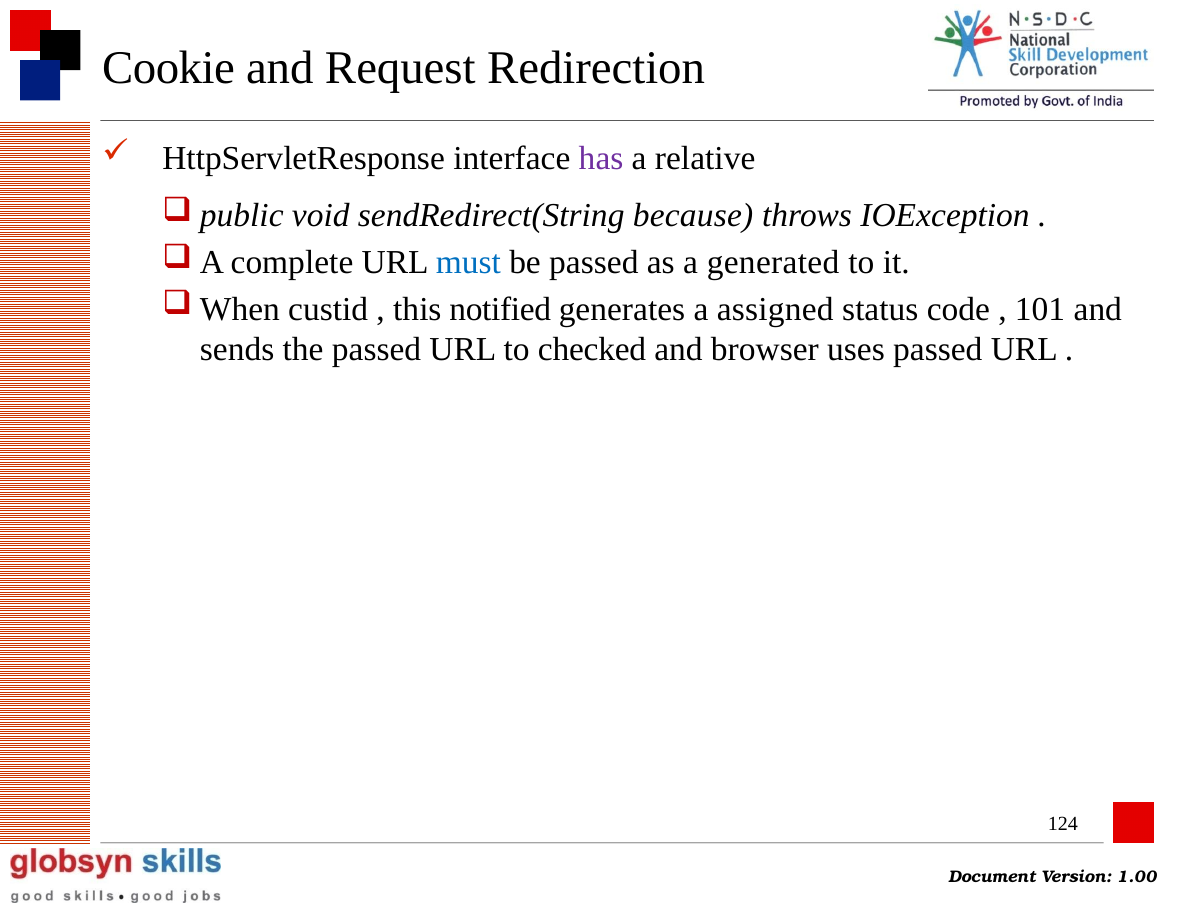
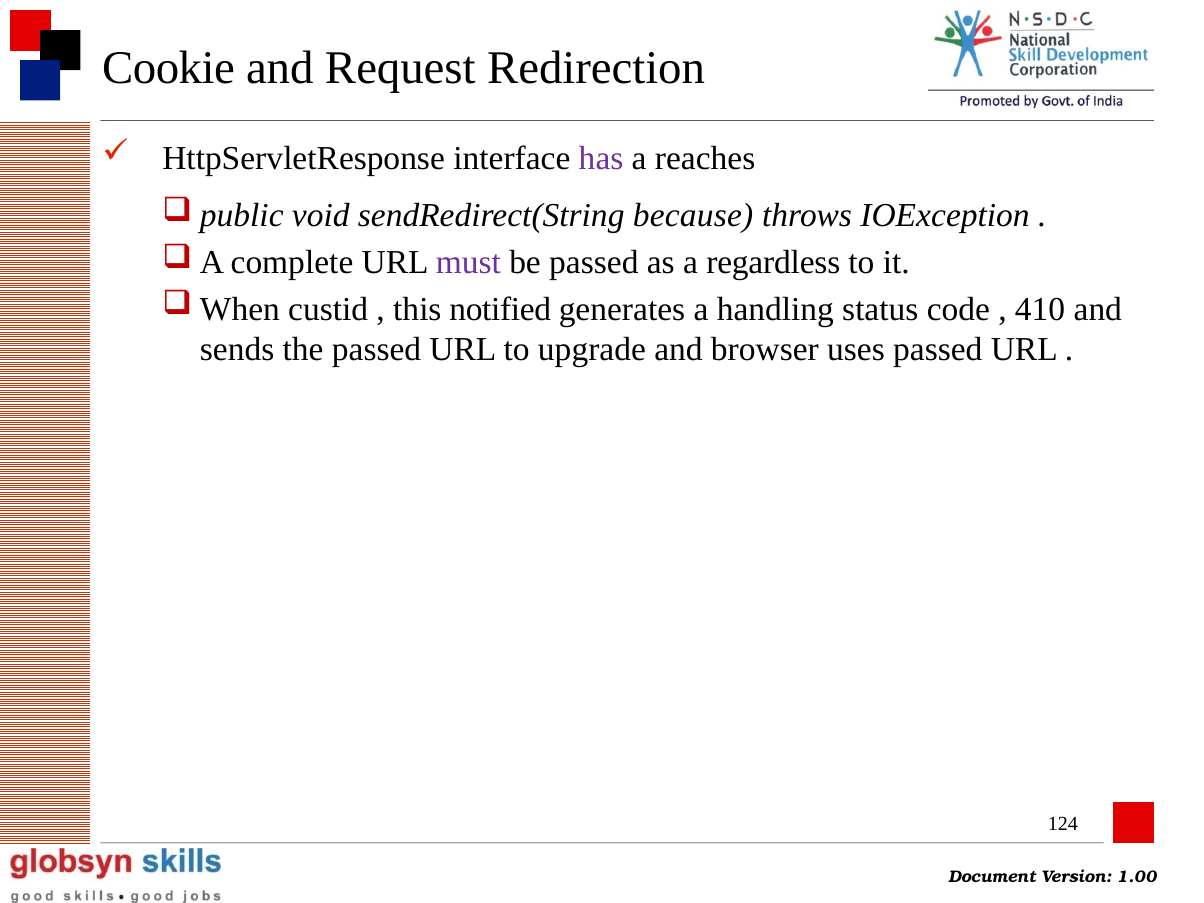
relative: relative -> reaches (705, 159)
must colour: blue -> purple (468, 263)
generated: generated -> regardless (773, 263)
assigned: assigned -> handling (775, 309)
101: 101 -> 410 (1040, 309)
checked: checked -> upgrade (592, 349)
